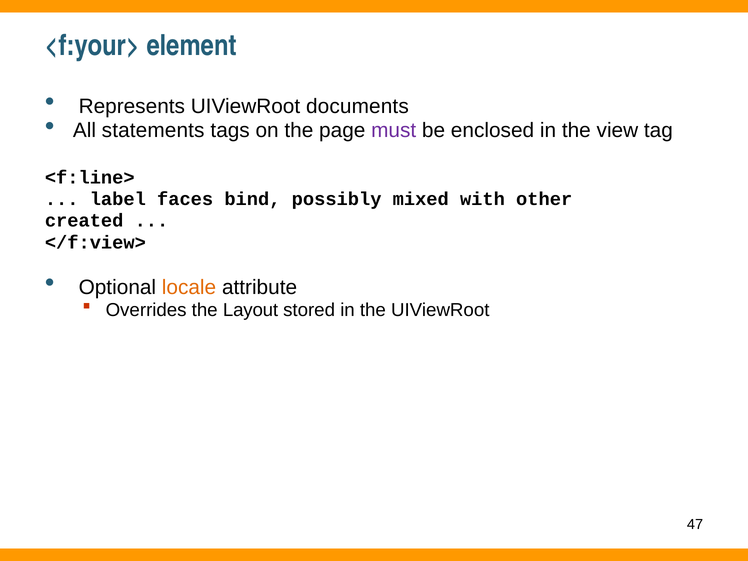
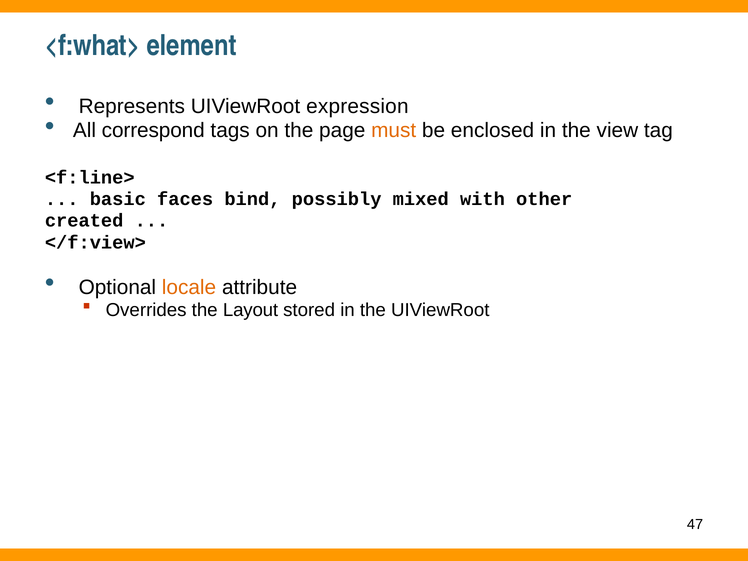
<f:your>: <f:your> -> <f:what> (93, 46)
documents: documents -> expression (357, 106)
statements: statements -> correspond (153, 130)
must colour: purple -> orange (394, 130)
label: label -> basic (118, 199)
